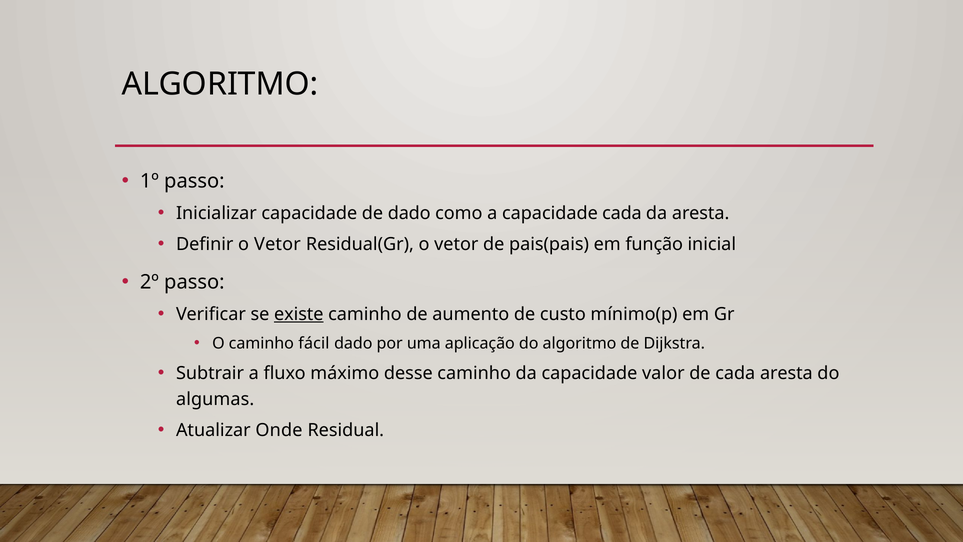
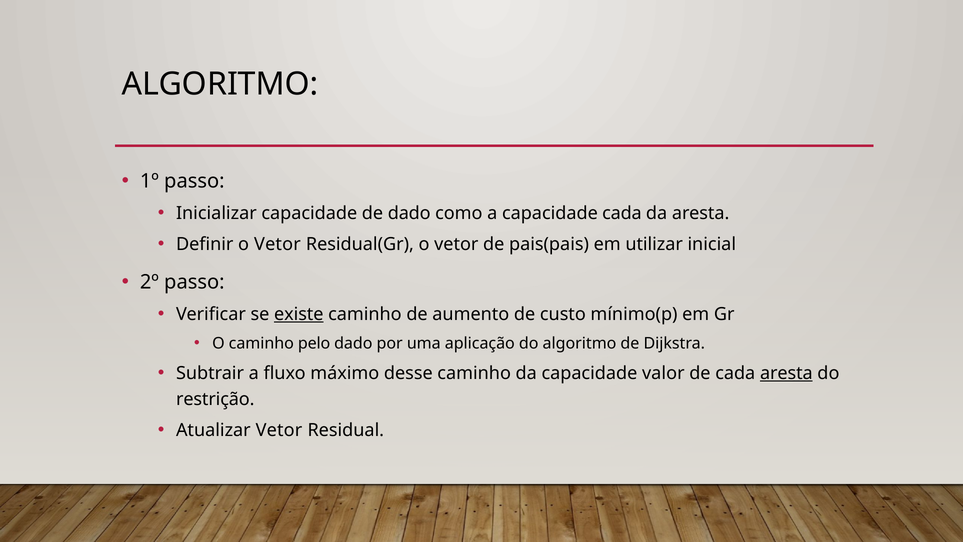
função: função -> utilizar (654, 244)
fácil: fácil -> pelo (314, 343)
aresta underline: none -> present (786, 373)
algumas: algumas -> restrição (215, 399)
Atualizar Onde: Onde -> Vetor (279, 430)
